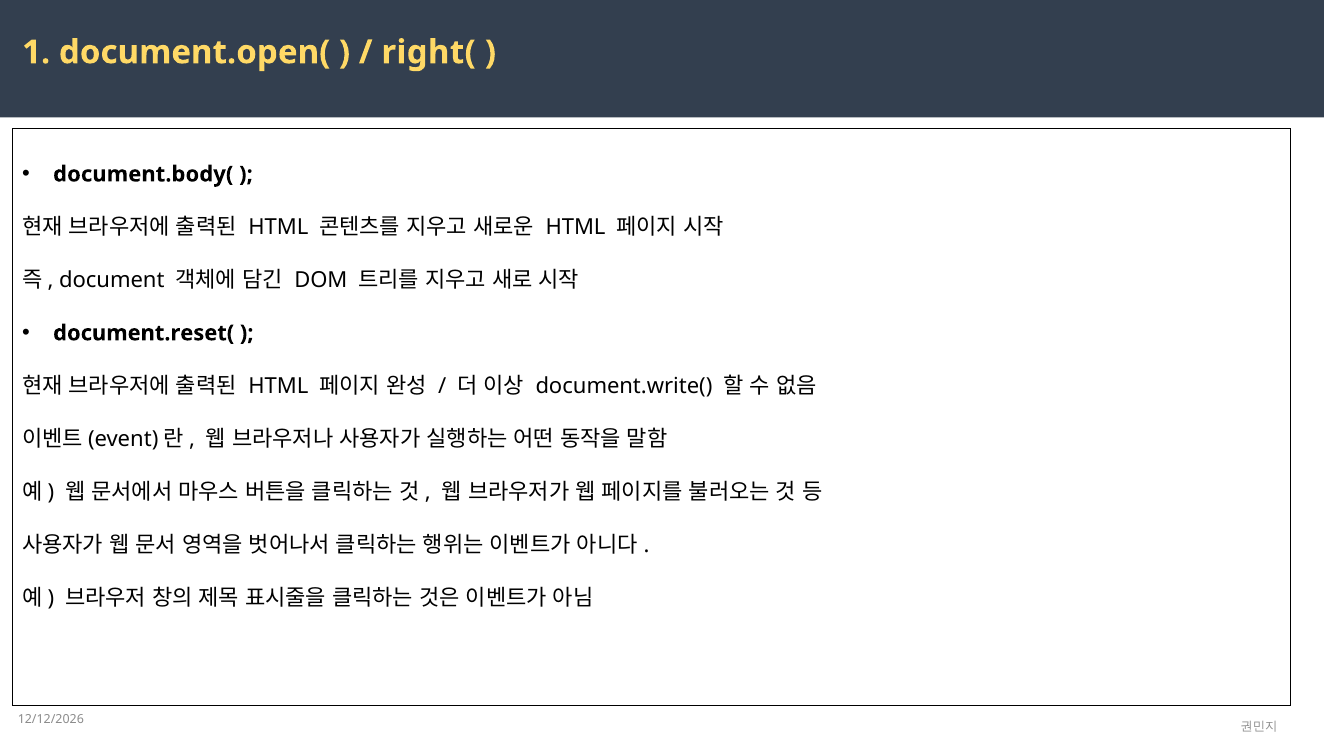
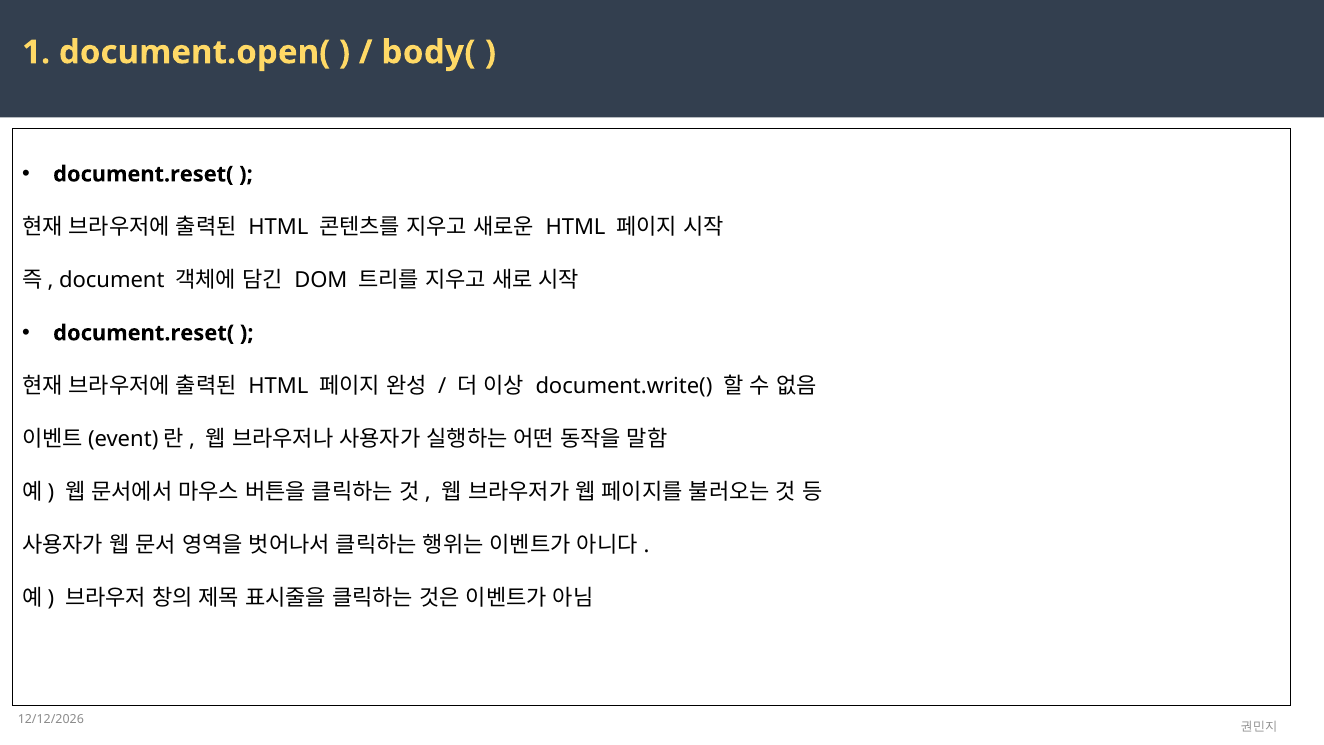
right(: right( -> body( (429, 52)
document.body(: document.body( -> document.reset( (143, 174)
